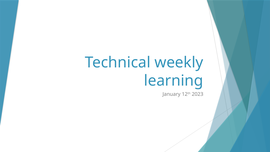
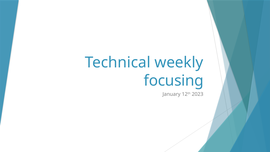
learning: learning -> focusing (174, 81)
